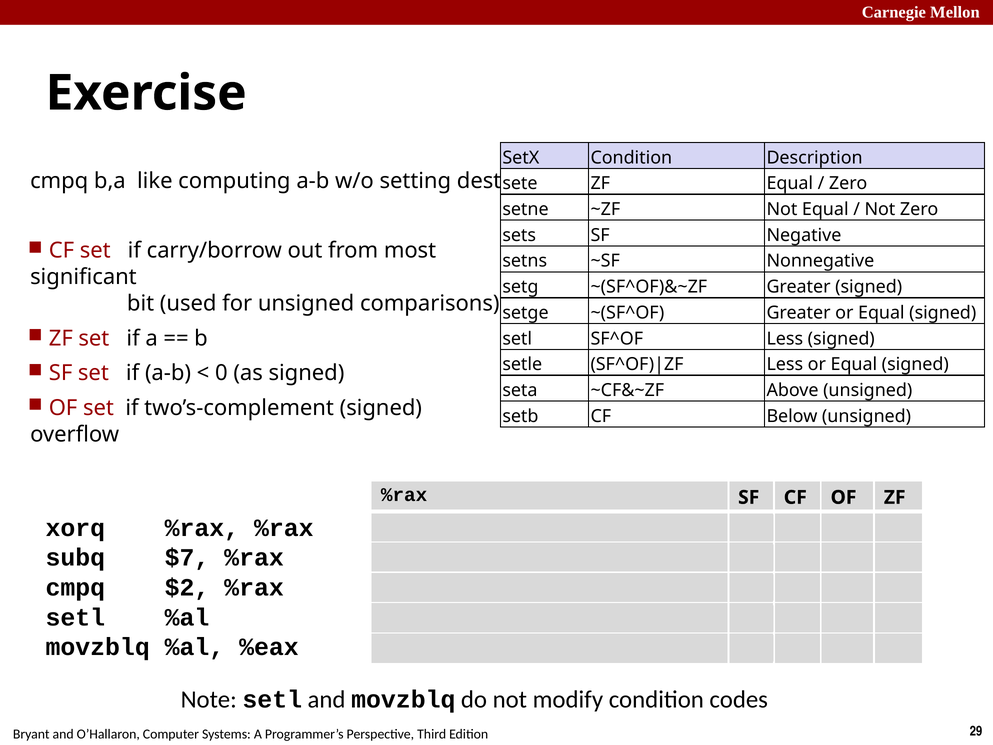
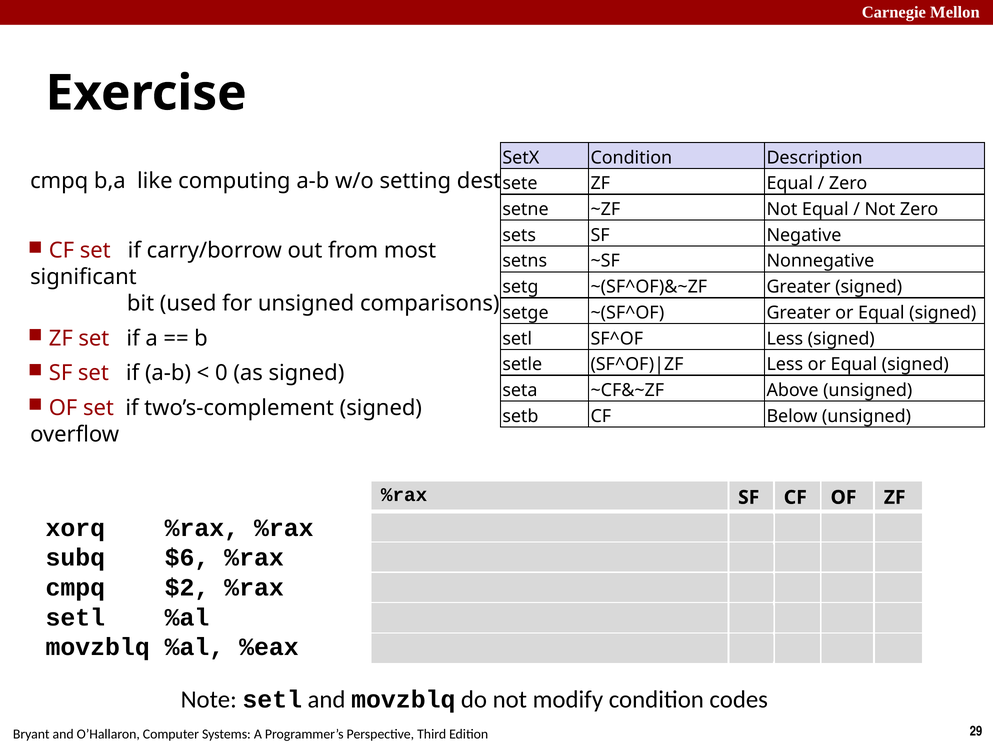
$7: $7 -> $6 (187, 558)
